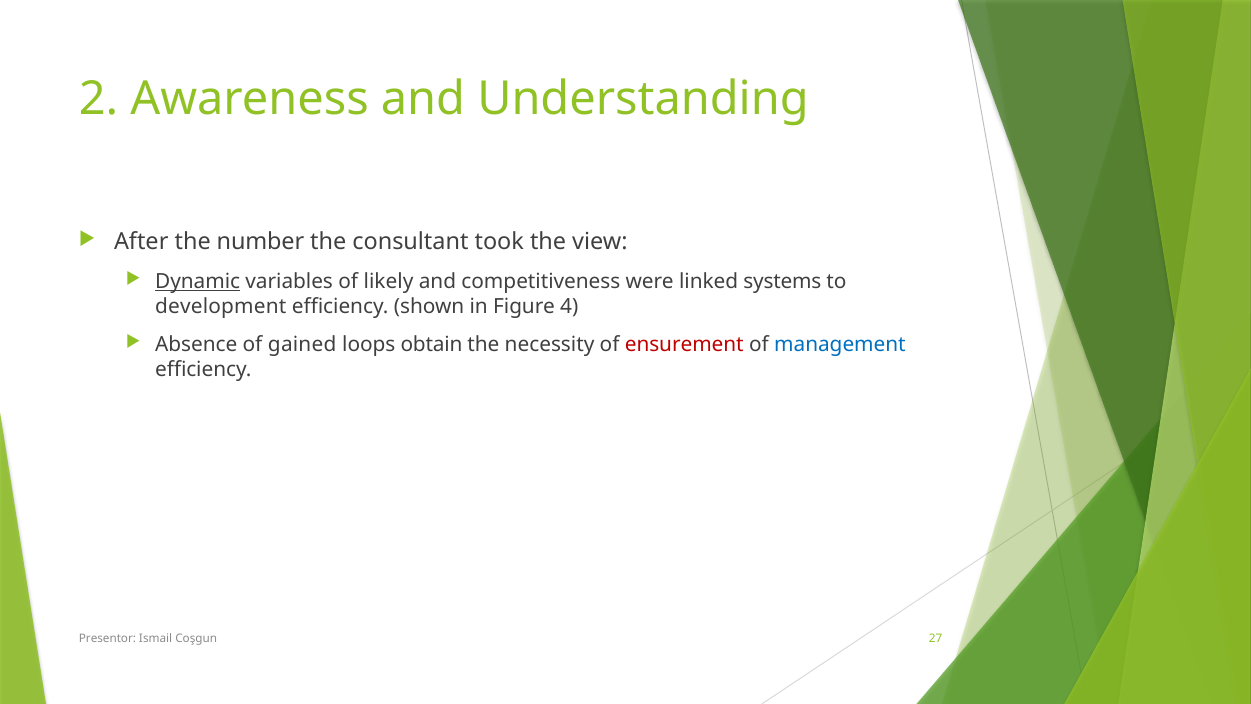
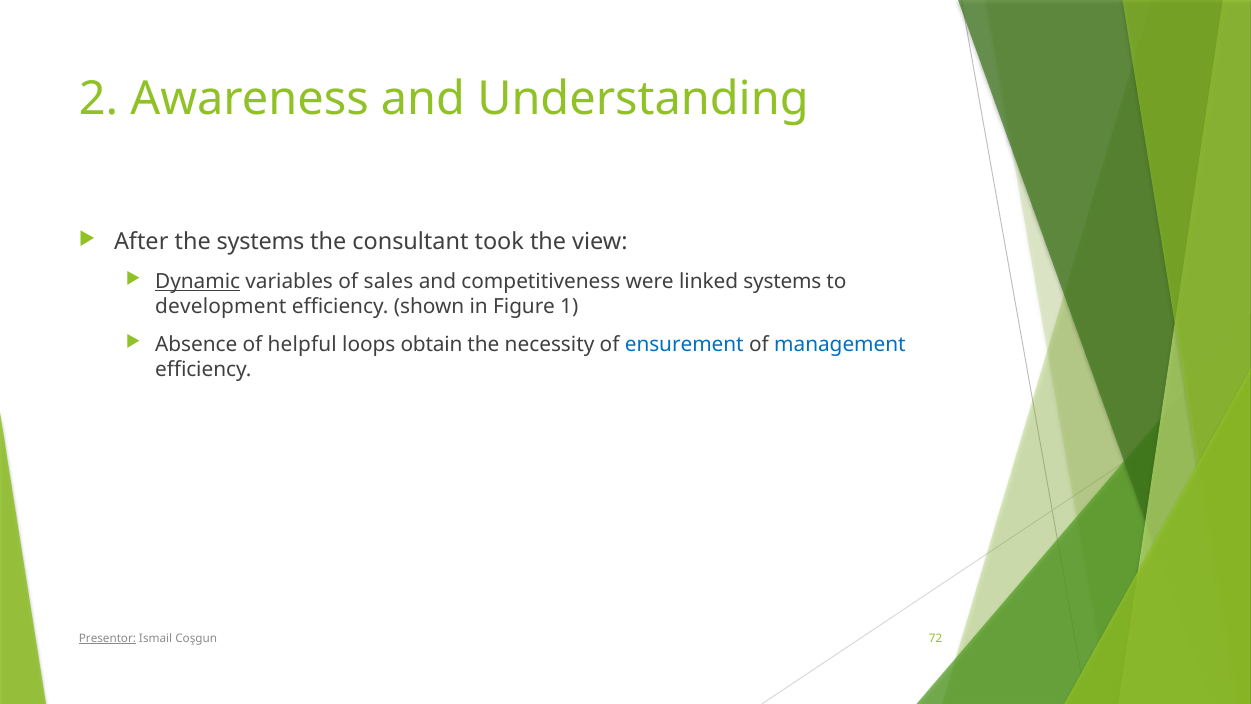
the number: number -> systems (261, 242)
likely: likely -> sales (388, 282)
4: 4 -> 1 (569, 307)
gained: gained -> helpful (302, 345)
ensurement colour: red -> blue (684, 345)
Presentor underline: none -> present (107, 638)
27: 27 -> 72 (936, 638)
